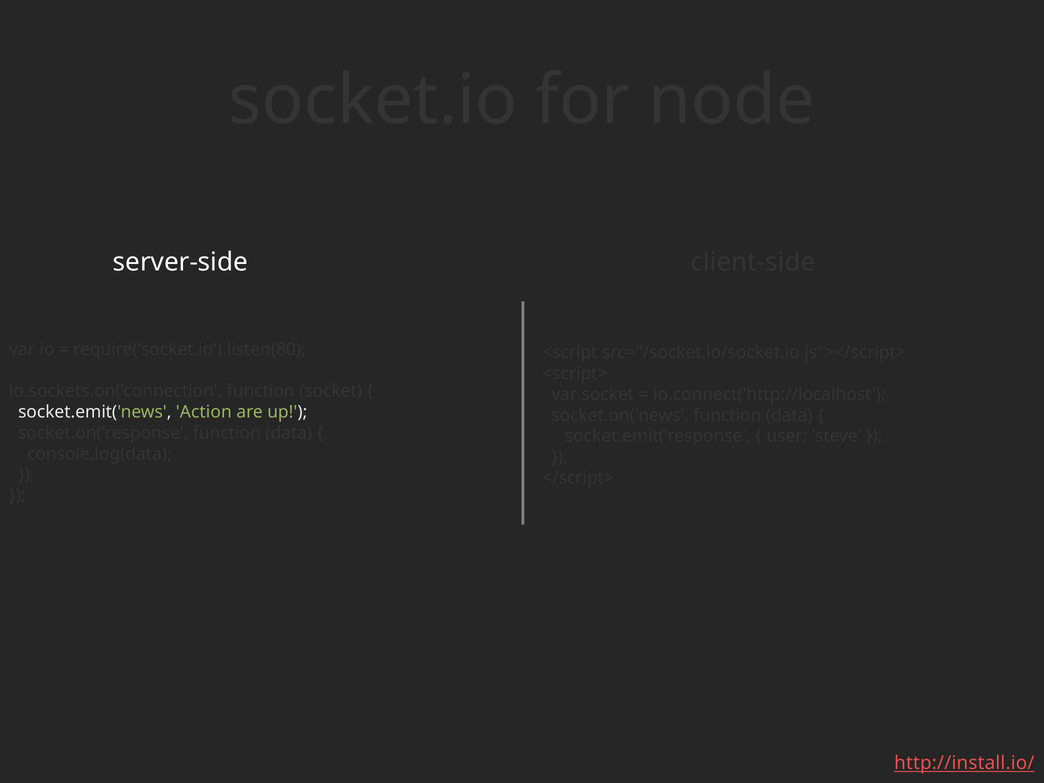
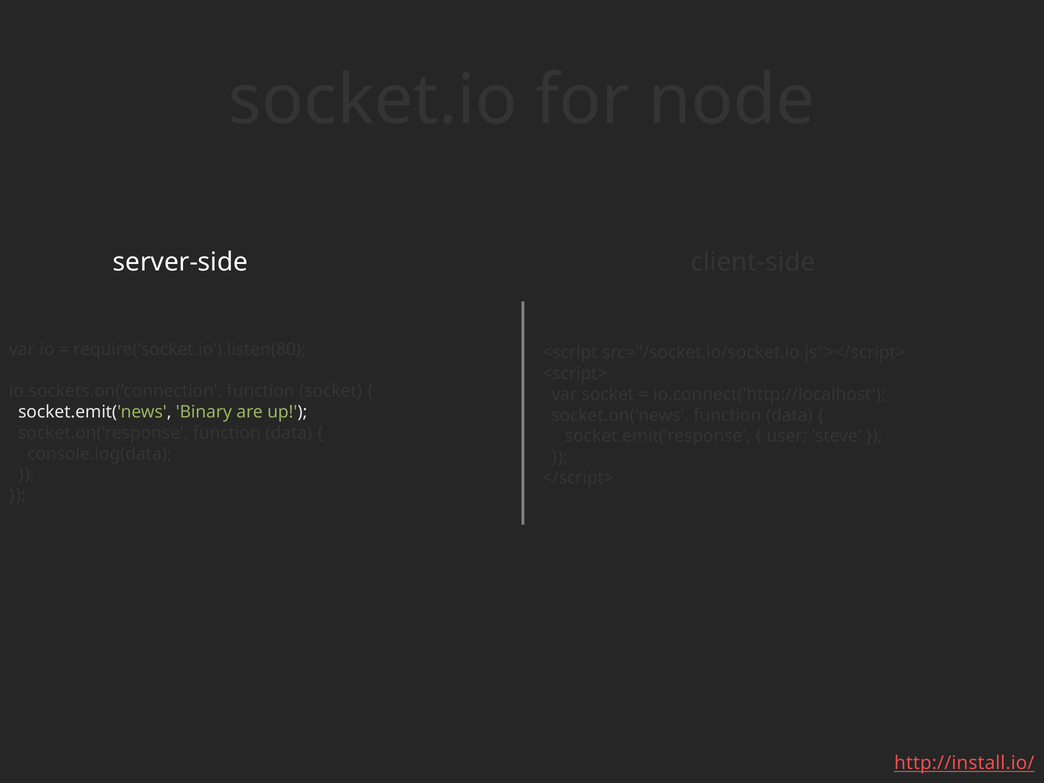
Action: Action -> Binary (204, 412)
